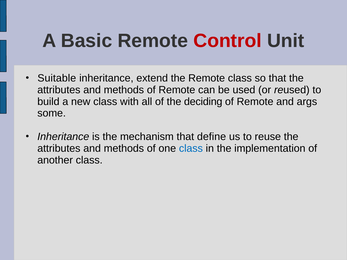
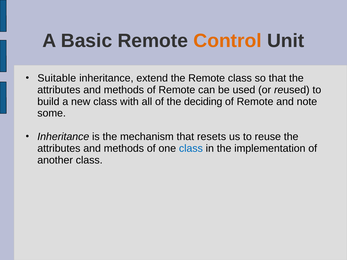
Control colour: red -> orange (228, 41)
args: args -> note (307, 102)
define: define -> resets (212, 137)
